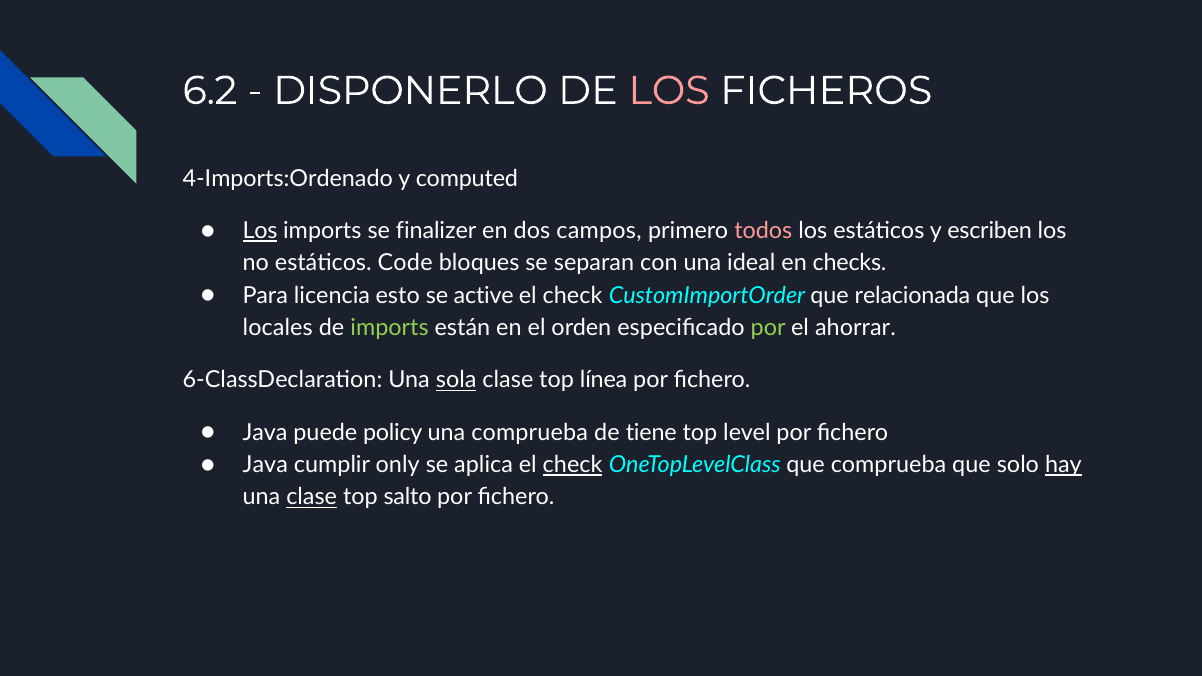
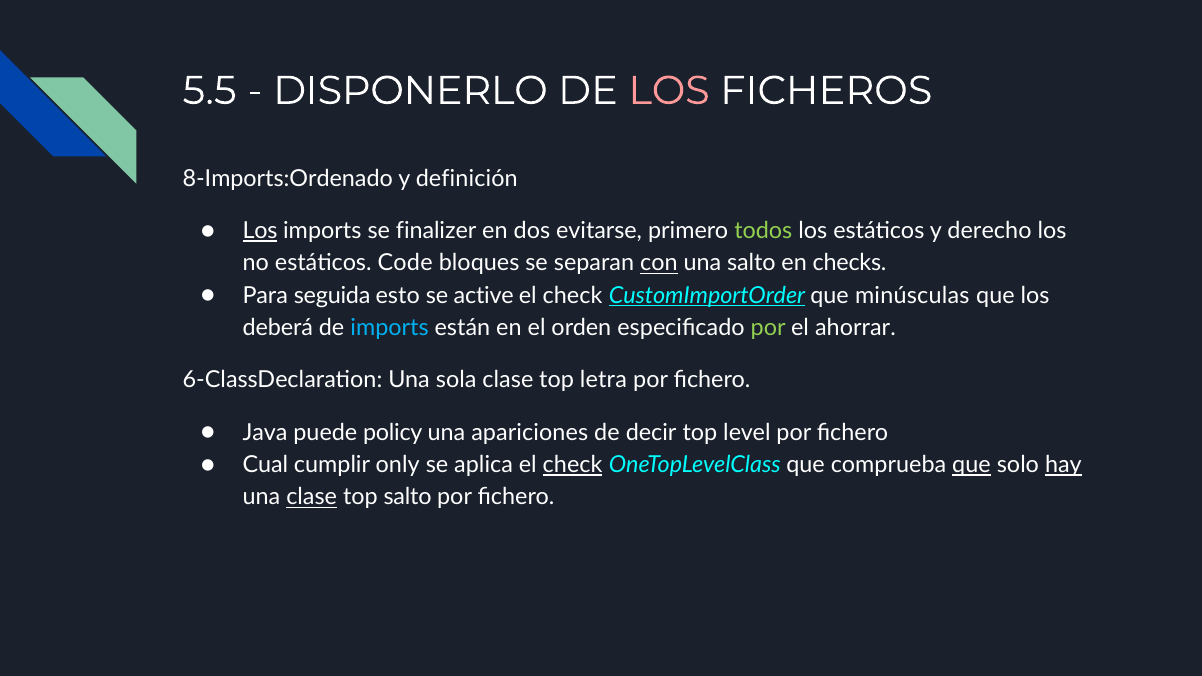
6.2: 6.2 -> 5.5 (210, 91)
4-Imports:Ordenado: 4-Imports:Ordenado -> 8-Imports:Ordenado (288, 179)
computed: computed -> definición (467, 179)
campos: campos -> evitarse (599, 231)
todos colour: pink -> light green (763, 231)
escriben: escriben -> derecho (989, 231)
con underline: none -> present (659, 263)
una ideal: ideal -> salto (751, 263)
licencia: licencia -> seguida (332, 296)
CustomImportOrder underline: none -> present (707, 296)
relacionada: relacionada -> minúsculas (912, 296)
locales: locales -> deberá (278, 328)
imports colour: light green -> light blue (390, 328)
sola underline: present -> none (456, 380)
línea: línea -> letra (603, 380)
una comprueba: comprueba -> apariciones (530, 433)
tiene: tiene -> decir (651, 433)
Java: Java -> Cual (265, 465)
que underline: none -> present (971, 465)
